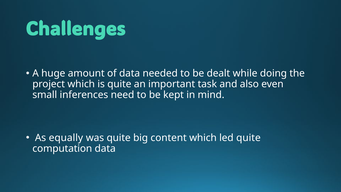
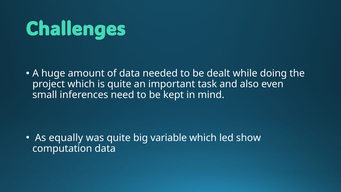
content: content -> variable (169, 138)
led quite: quite -> show (248, 138)
